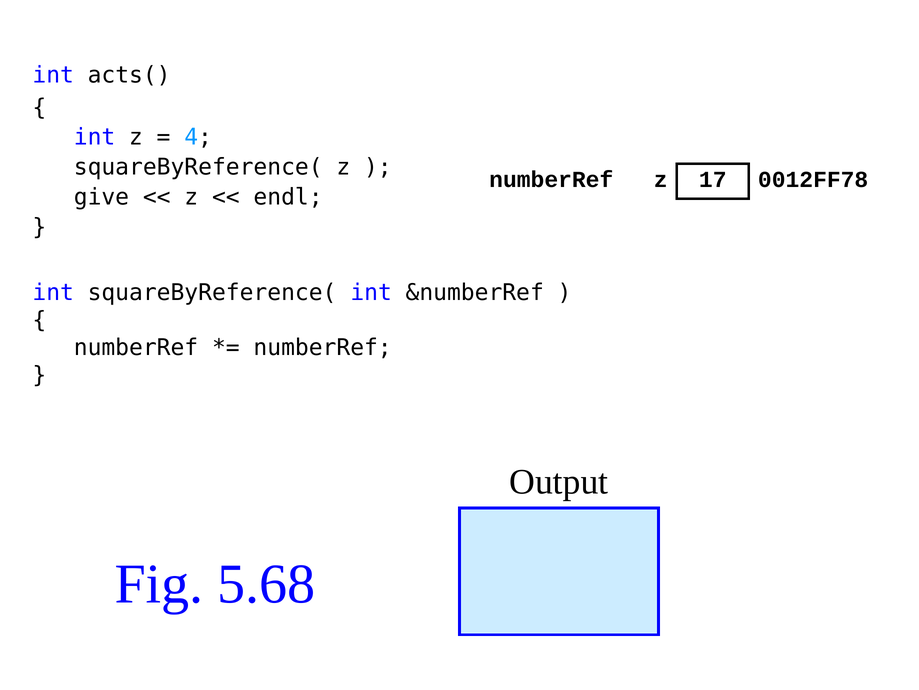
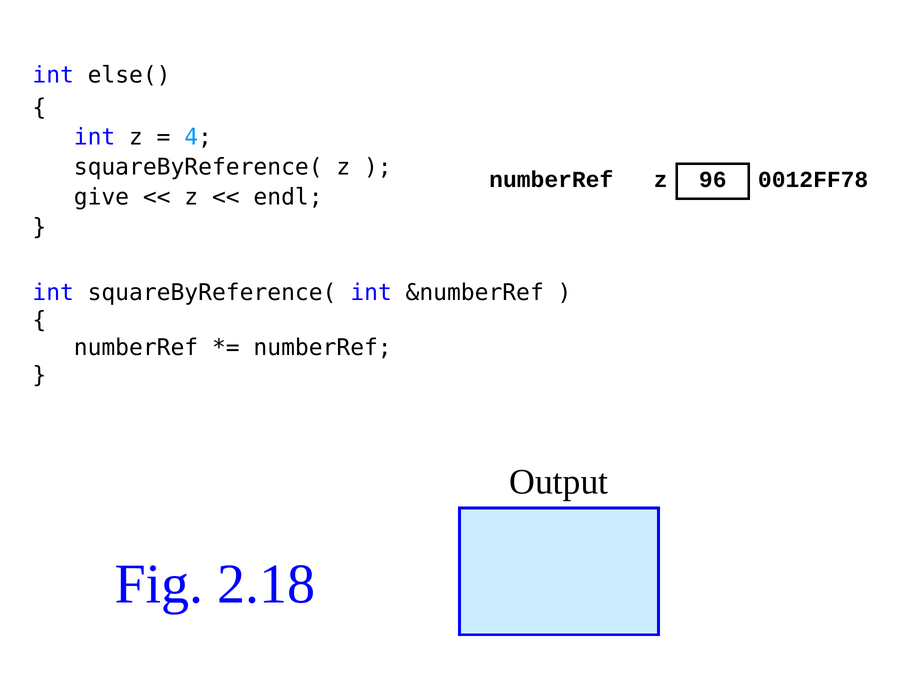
acts(: acts( -> else( (129, 75)
17: 17 -> 96 (713, 180)
5.68: 5.68 -> 2.18 (266, 584)
